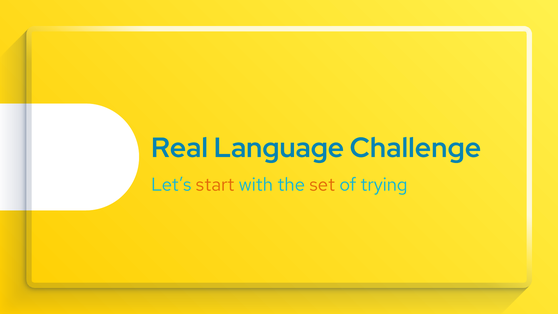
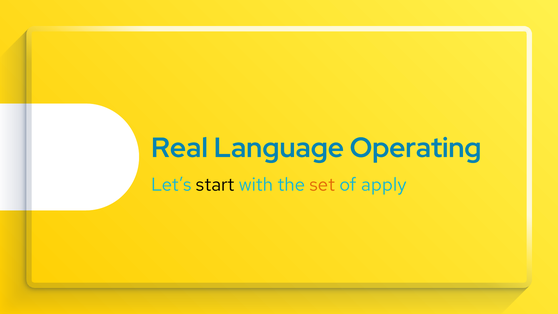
Challenge: Challenge -> Operating (416, 148)
start colour: orange -> black (215, 185)
trying: trying -> apply (384, 185)
